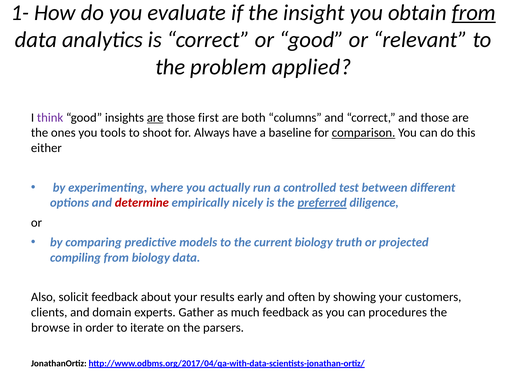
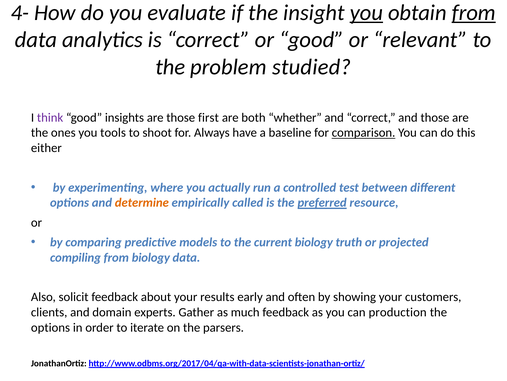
1-: 1- -> 4- (20, 13)
you underline: none -> present (366, 13)
applied: applied -> studied (312, 67)
are underline: present -> none (155, 117)
columns: columns -> whether (295, 117)
determine colour: red -> orange (142, 202)
nicely: nicely -> called (248, 202)
diligence: diligence -> resource (374, 202)
procedures: procedures -> production (398, 312)
browse: browse -> options (51, 327)
